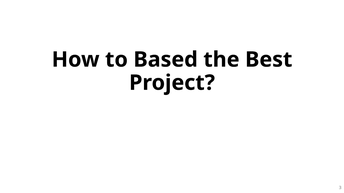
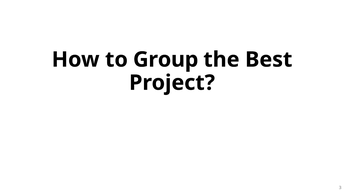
Based: Based -> Group (166, 60)
